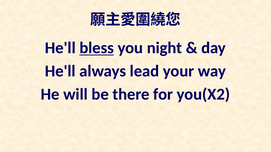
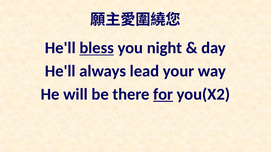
for underline: none -> present (163, 94)
